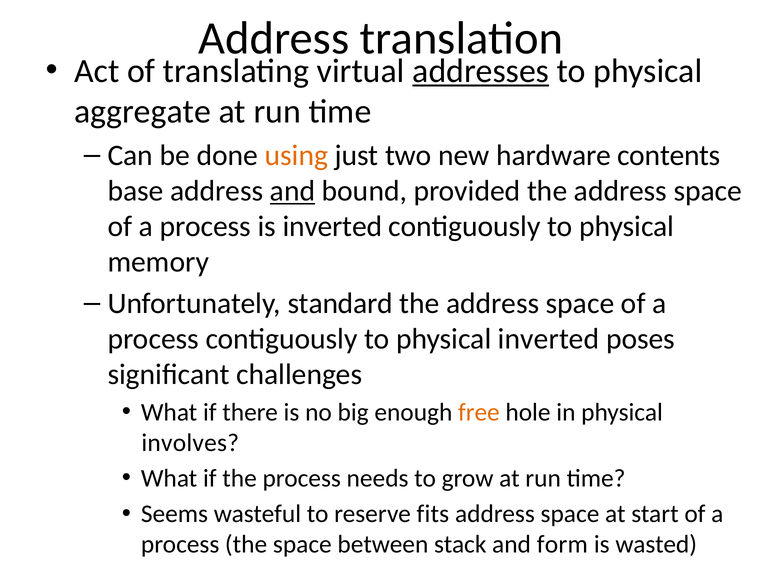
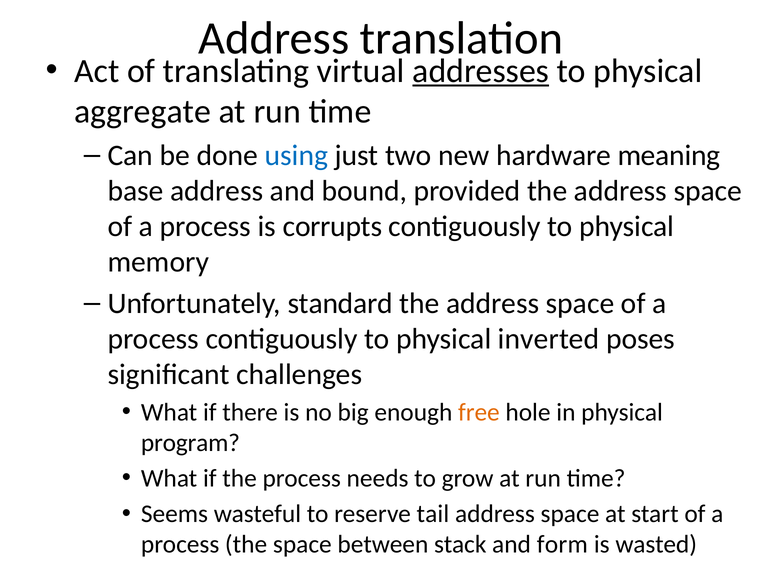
using colour: orange -> blue (296, 155)
contents: contents -> meaning (669, 155)
and underline: present -> none (293, 191)
is inverted: inverted -> corrupts (332, 226)
involves: involves -> program (190, 443)
fits: fits -> tail (433, 514)
